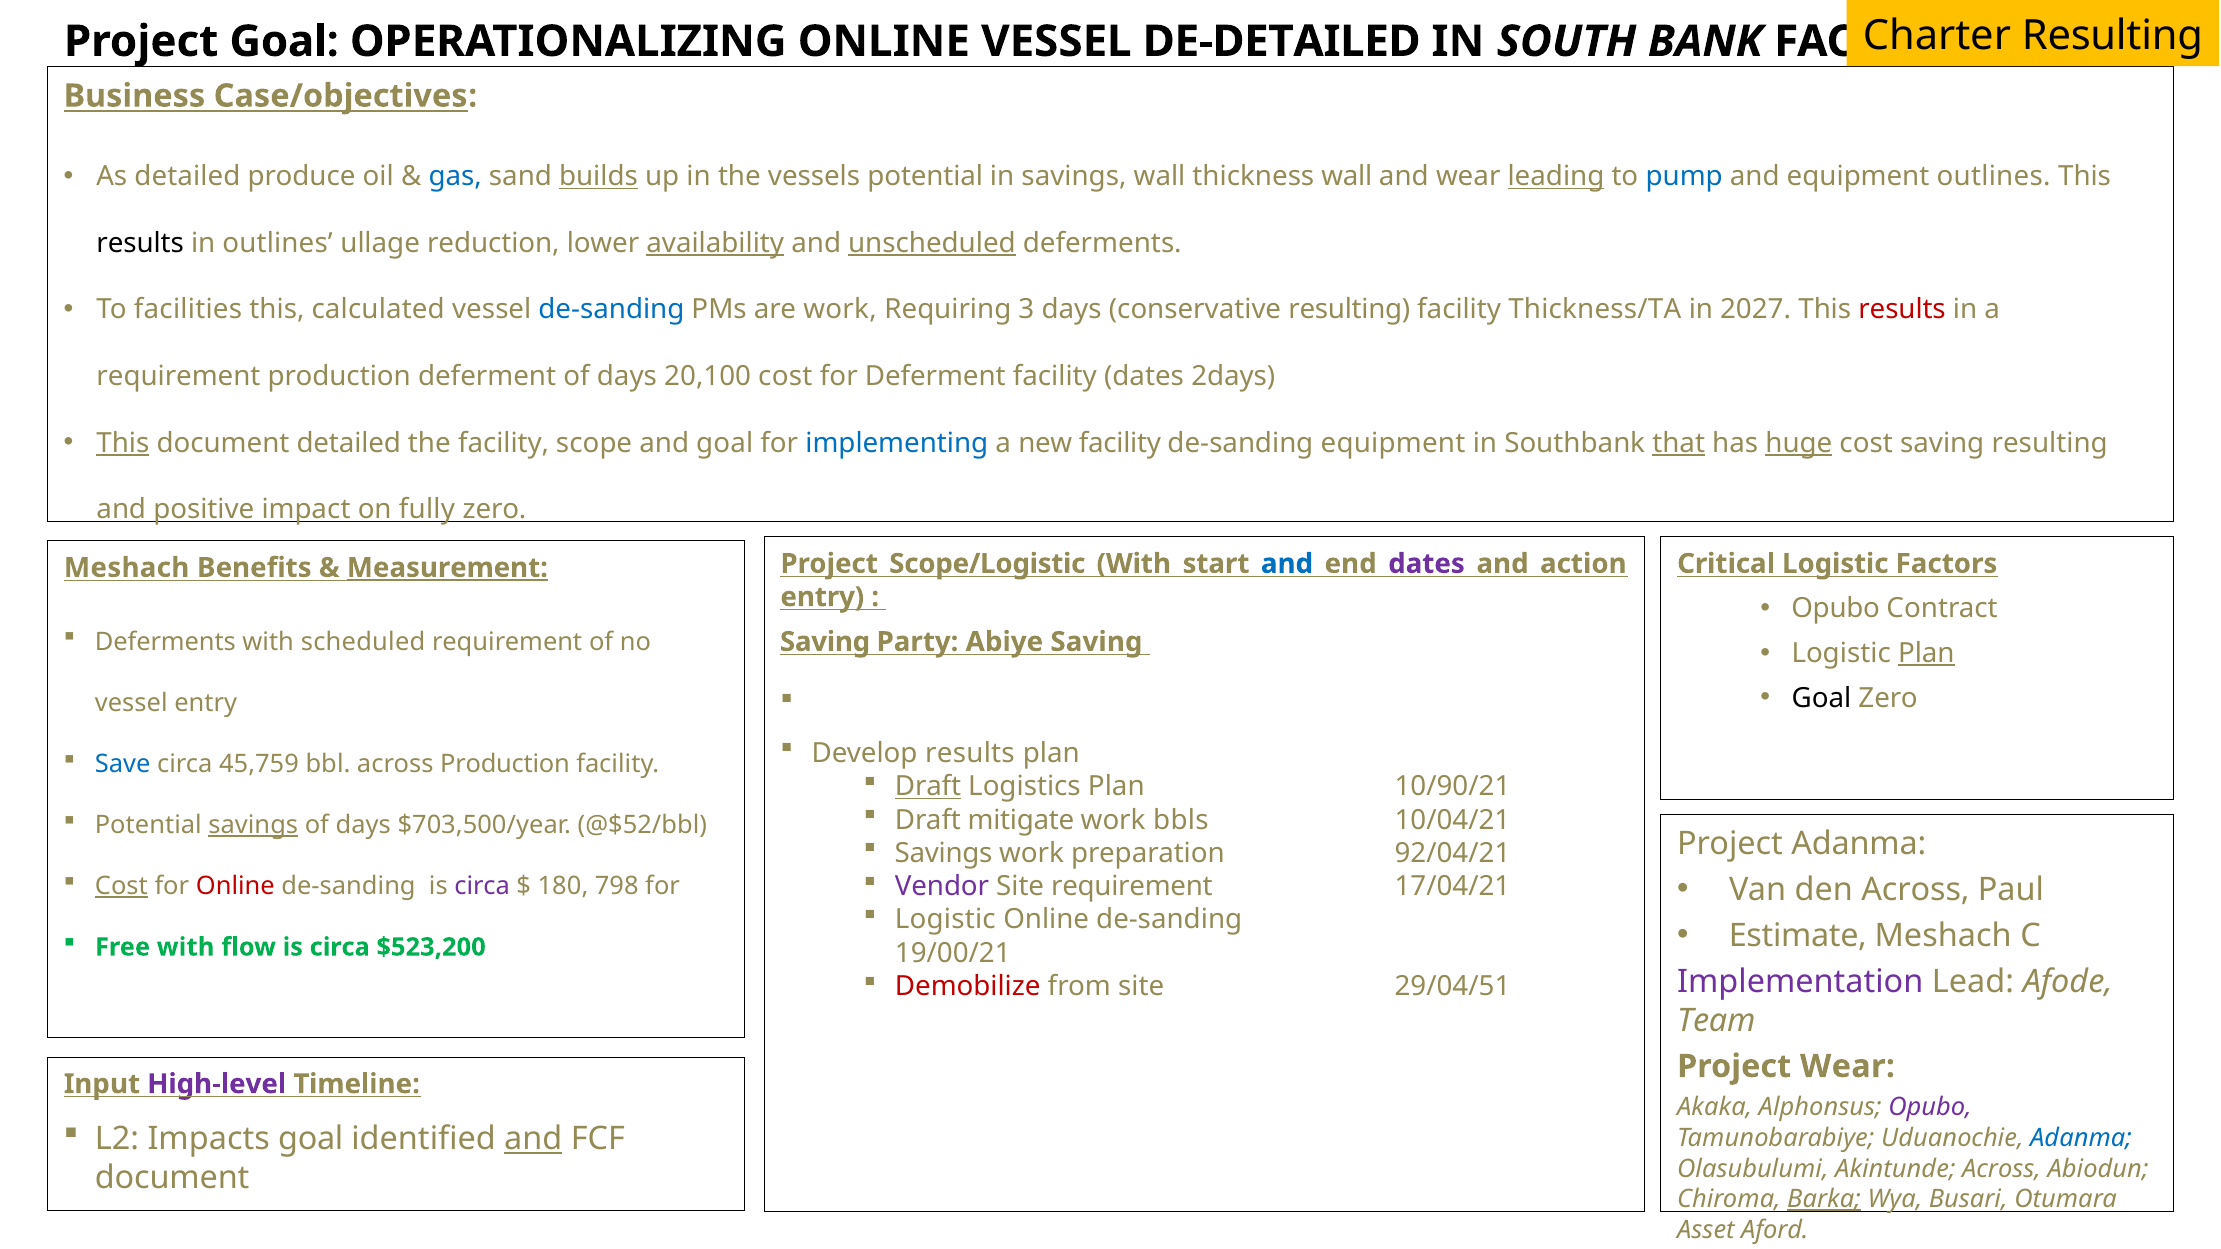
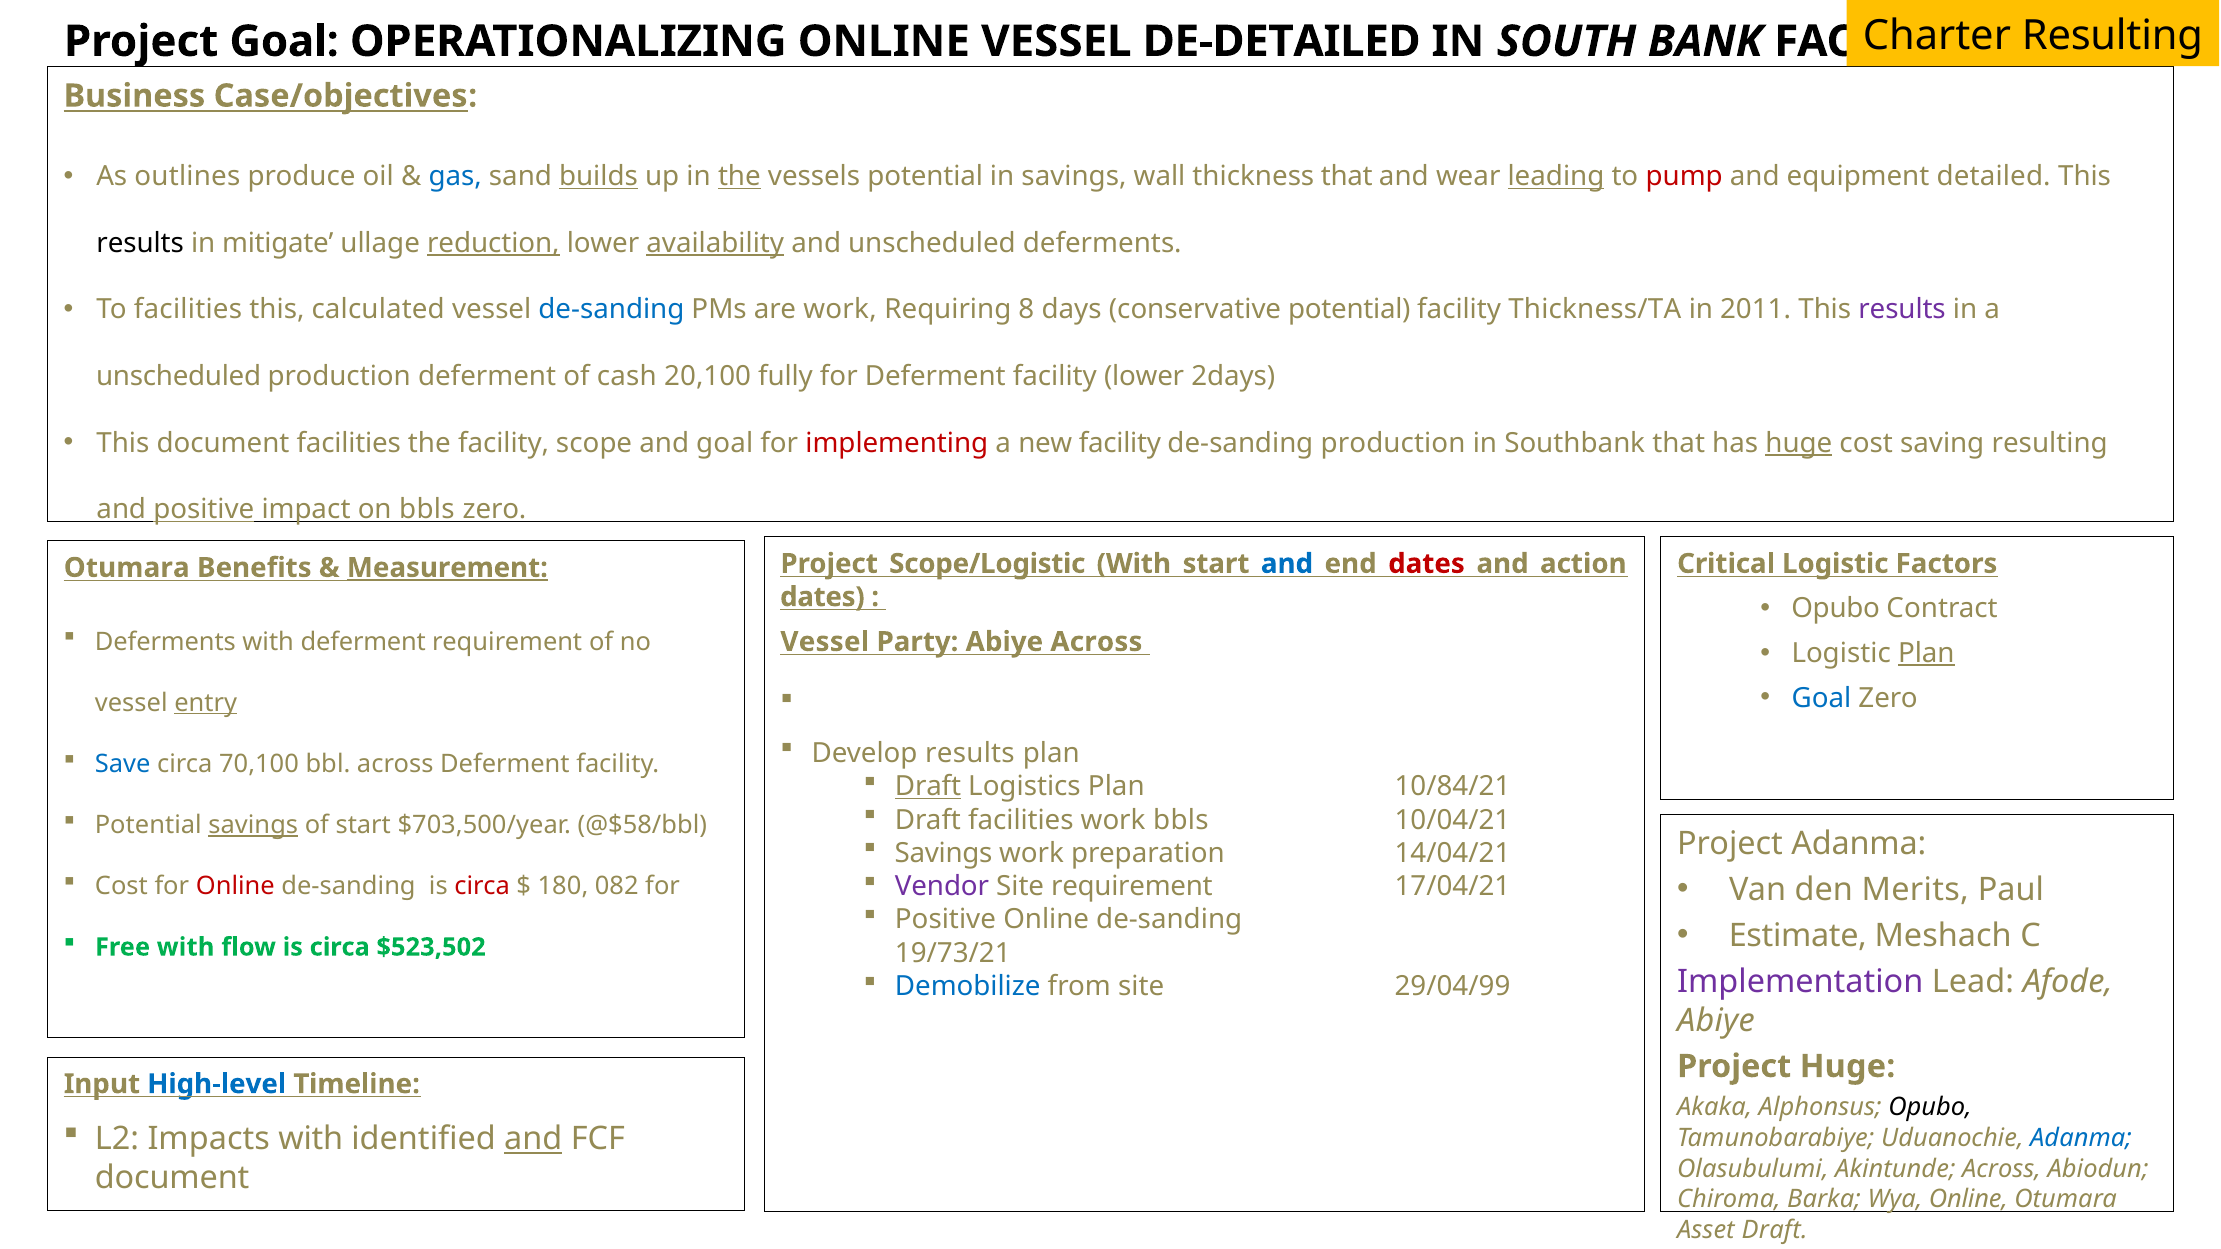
As detailed: detailed -> outlines (187, 177)
the underline: none -> present (739, 177)
thickness wall: wall -> that (1347, 177)
pump colour: blue -> red (1684, 177)
equipment outlines: outlines -> detailed (1994, 177)
in outlines: outlines -> mitigate (278, 243)
reduction underline: none -> present (493, 243)
unscheduled underline: present -> none (932, 243)
3: 3 -> 8 (1026, 310)
conservative resulting: resulting -> potential (1349, 310)
2027: 2027 -> 2011 (1756, 310)
results colour: red -> purple (1902, 310)
requirement: requirement -> unscheduled (179, 376)
deferment of days: days -> cash (627, 376)
20,100 cost: cost -> fully (786, 376)
facility dates: dates -> lower (1144, 376)
This underline: present -> none (123, 443)
document detailed: detailed -> facilities (349, 443)
implementing colour: blue -> red (897, 443)
de-sanding equipment: equipment -> production (1393, 443)
that underline: present -> none (1679, 443)
positive underline: none -> present (204, 510)
on fully: fully -> bbls (427, 510)
dates colour: purple -> red (1426, 564)
Meshach: Meshach -> Otumara (127, 568)
entry: entry -> dates (822, 597)
with scheduled: scheduled -> deferment (363, 642)
Saving: Saving -> Vessel (825, 642)
Abiye Saving: Saving -> Across (1096, 642)
Goal colour: black -> blue (1821, 698)
entry underline: none -> present (206, 703)
45,759: 45,759 -> 70,100 (259, 764)
across Production: Production -> Deferment (505, 764)
10/90/21: 10/90/21 -> 10/84/21 (1453, 787)
Draft mitigate: mitigate -> facilities (1021, 820)
days: days -> start (363, 825)
@$52/bbl: @$52/bbl -> @$58/bbl (642, 825)
92/04/21: 92/04/21 -> 14/04/21 (1453, 853)
Cost underline: present -> none (121, 886)
circa colour: purple -> red (482, 886)
798: 798 -> 082 (617, 886)
den Across: Across -> Merits (1915, 890)
Logistic: Logistic -> Positive (945, 920)
$523,200: $523,200 -> $523,502 (431, 947)
19/00/21: 19/00/21 -> 19/73/21 (953, 953)
Demobilize colour: red -> blue (968, 987)
29/04/51: 29/04/51 -> 29/04/99 (1453, 987)
Team: Team -> Abiye (1716, 1021)
Project Wear: Wear -> Huge (1848, 1067)
High-level colour: purple -> blue (217, 1084)
Opubo colour: purple -> black (1930, 1108)
Impacts goal: goal -> with (311, 1139)
Barka underline: present -> none (1824, 1199)
Wya Busari: Busari -> Online (1968, 1199)
Asset Aford: Aford -> Draft (1775, 1230)
